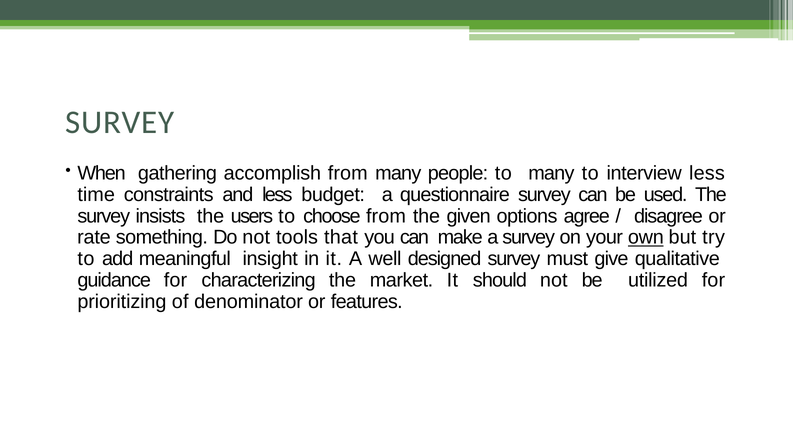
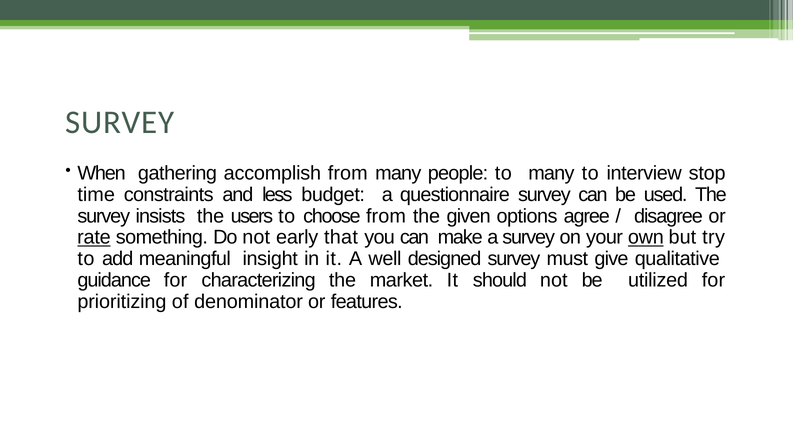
interview less: less -> stop (707, 173)
rate underline: none -> present (94, 237)
tools: tools -> early (297, 237)
